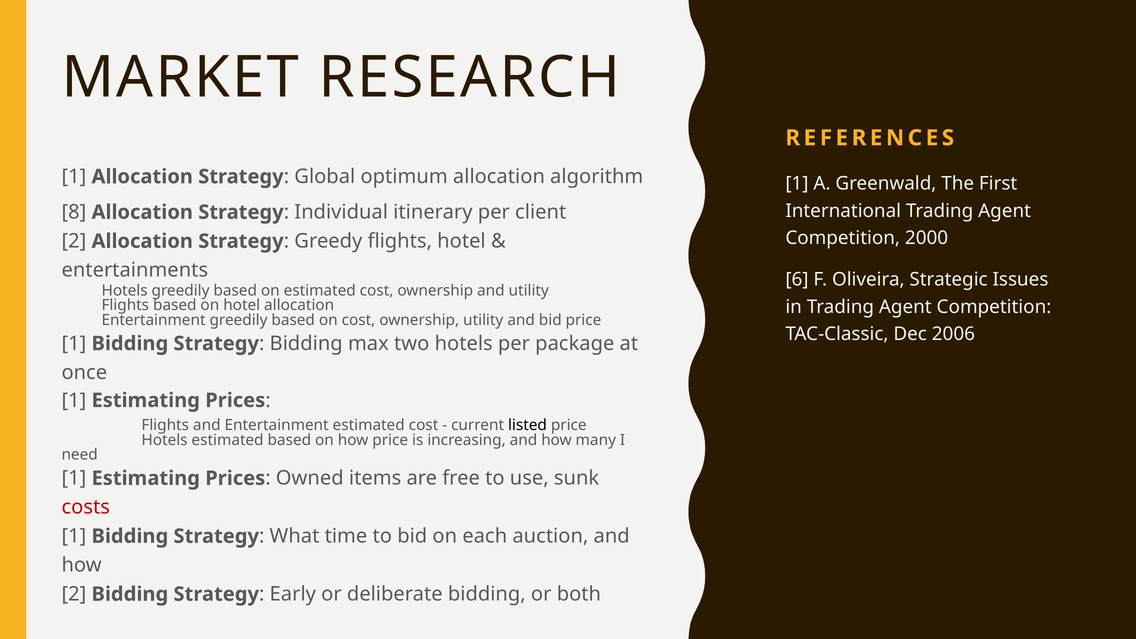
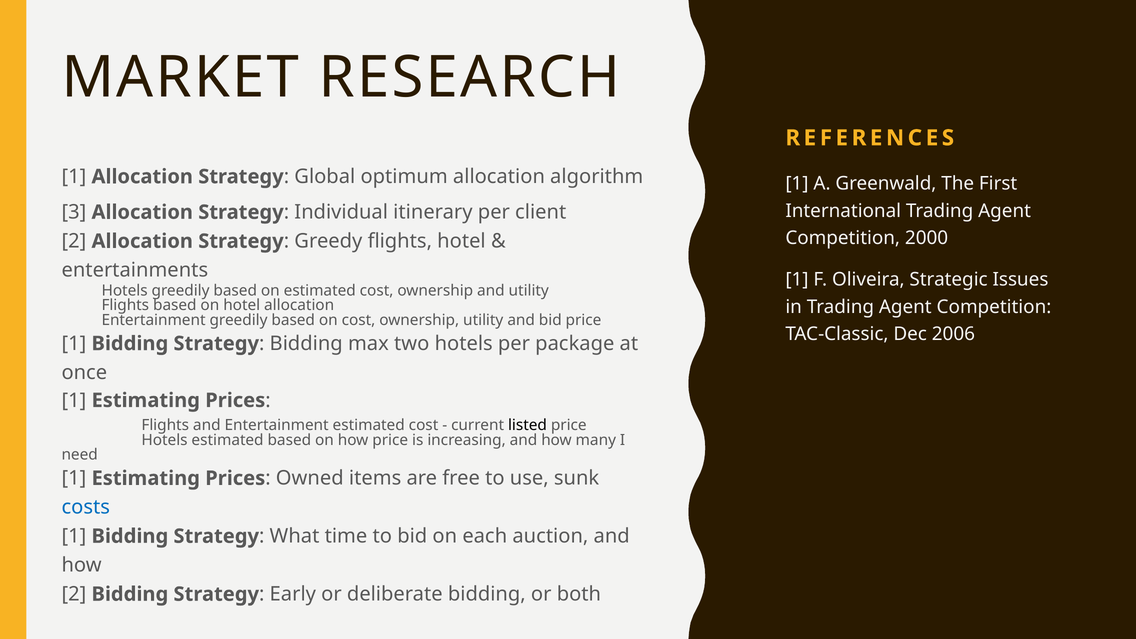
8: 8 -> 3 (74, 212)
6: 6 -> 1 (797, 280)
costs colour: red -> blue (86, 507)
